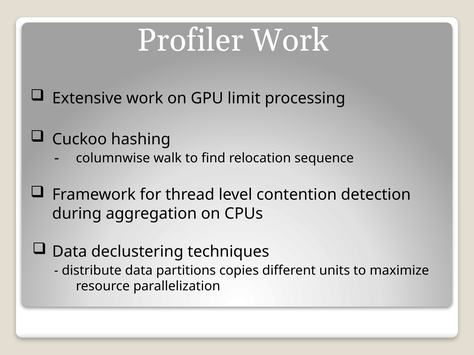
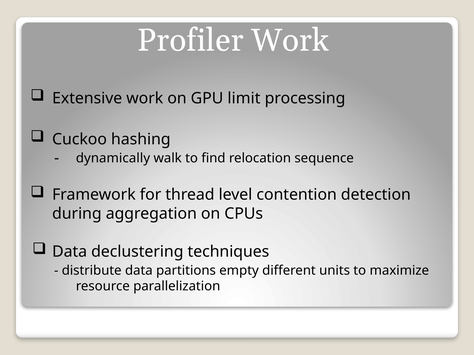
columnwise: columnwise -> dynamically (113, 158)
copies: copies -> empty (239, 271)
